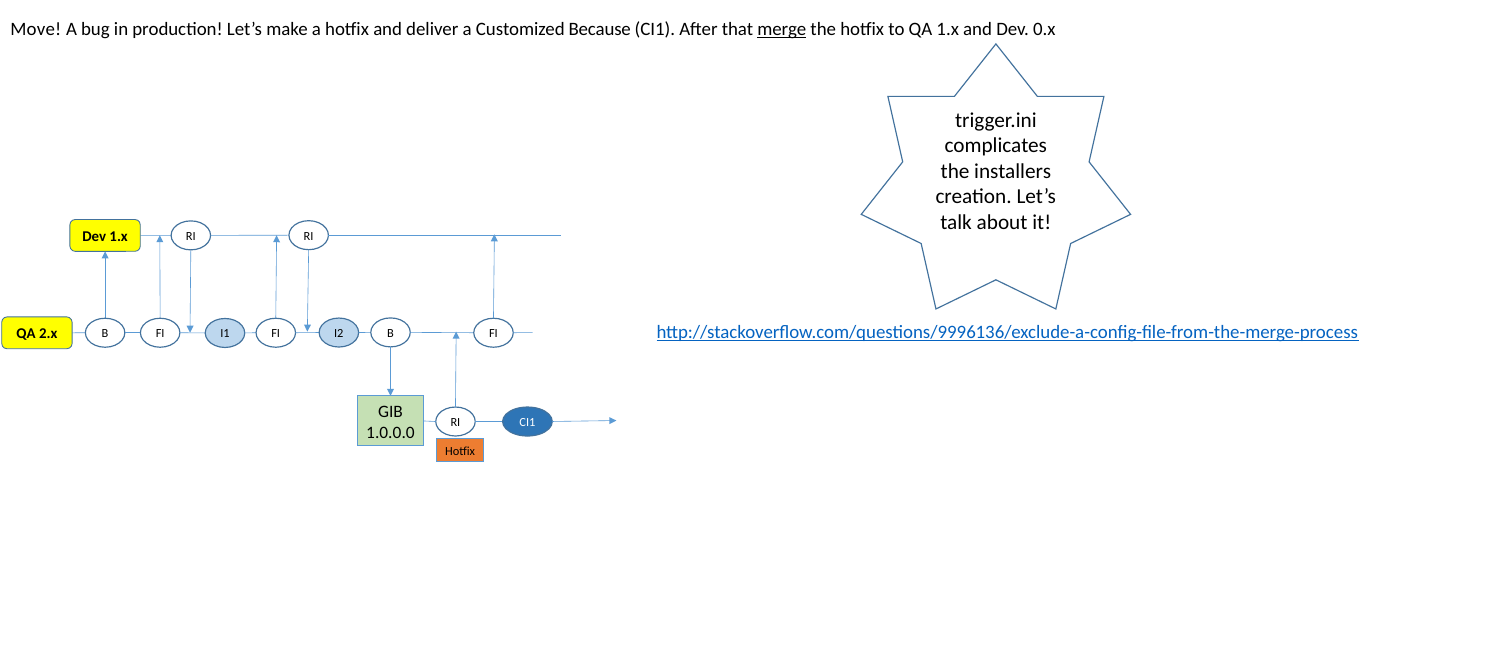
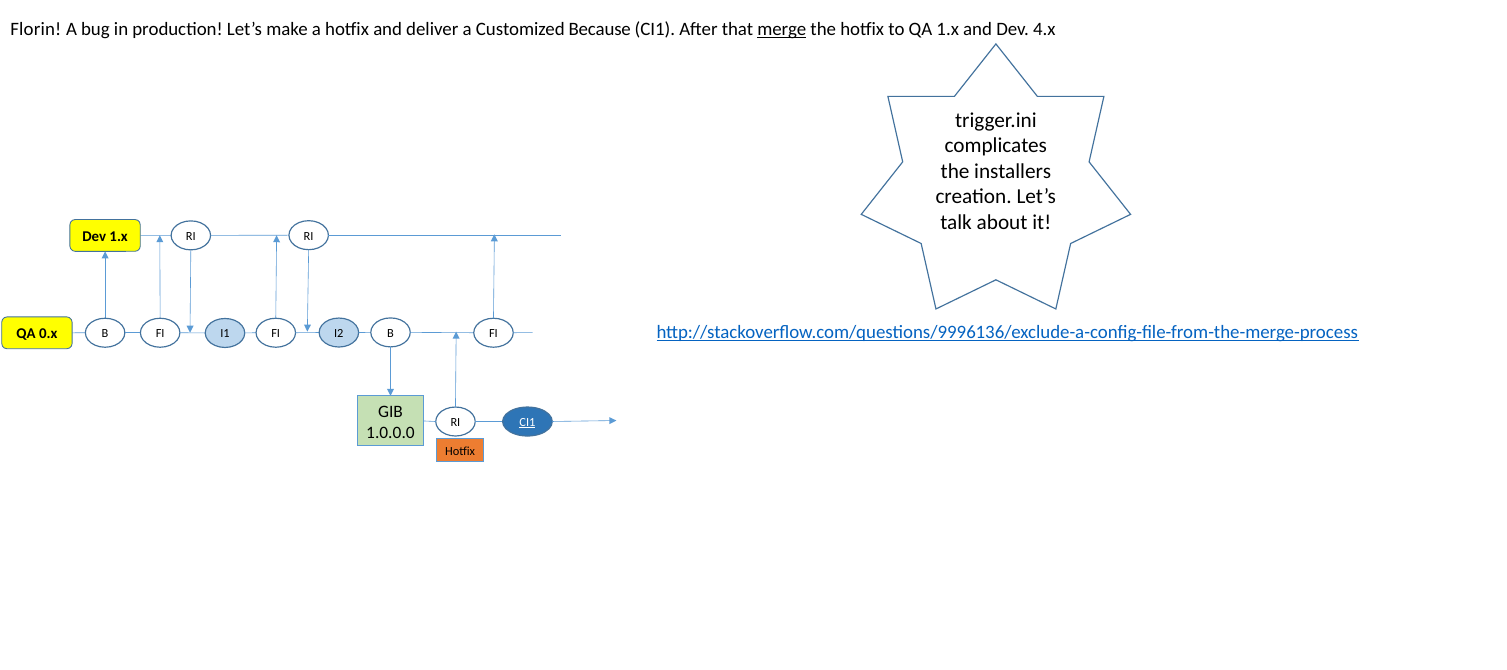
Move: Move -> Florin (36, 29)
0.x: 0.x -> 4.x (1044, 29)
2.x: 2.x -> 0.x (48, 334)
CI1 underline: none -> present (527, 422)
